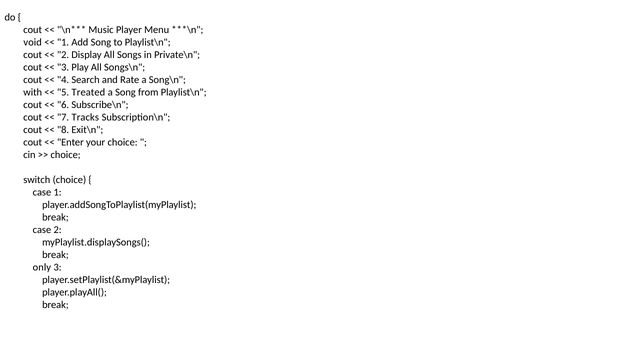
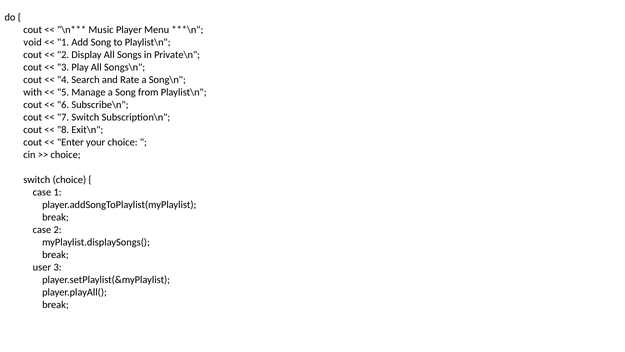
Treated: Treated -> Manage (88, 92)
7 Tracks: Tracks -> Switch (85, 117)
only: only -> user (42, 267)
